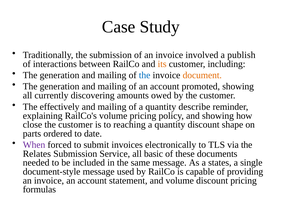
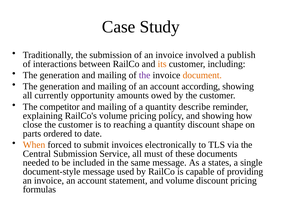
the colour: blue -> purple (145, 75)
promoted: promoted -> according (201, 86)
discovering: discovering -> opportunity (93, 95)
effectively: effectively -> competitor (60, 107)
When colour: purple -> orange (34, 144)
Relates: Relates -> Central (37, 153)
basic: basic -> must (153, 153)
